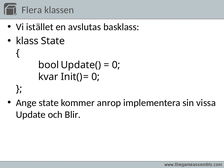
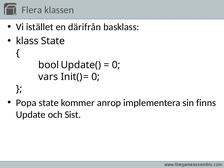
avslutas: avslutas -> därifrån (85, 27)
kvar: kvar -> vars (48, 77)
Ange: Ange -> Popa (26, 103)
vissa: vissa -> finns (206, 103)
Blir: Blir -> Sist (73, 115)
